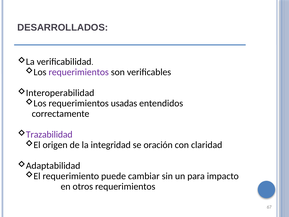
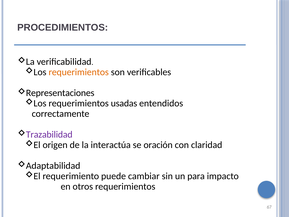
DESARROLLADOS: DESARROLLADOS -> PROCEDIMIENTOS (63, 27)
requerimientos colour: purple -> orange (79, 72)
Interoperabilidad: Interoperabilidad -> Representaciones (60, 93)
integridad: integridad -> interactúa (111, 145)
